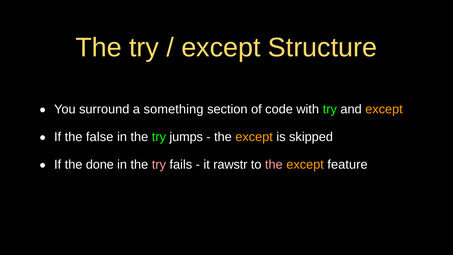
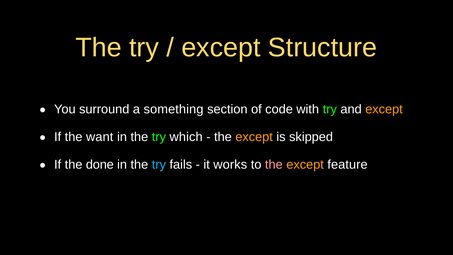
false: false -> want (100, 137)
jumps: jumps -> which (186, 137)
try colour: pink -> light blue (159, 164)
rawstr: rawstr -> works (230, 164)
